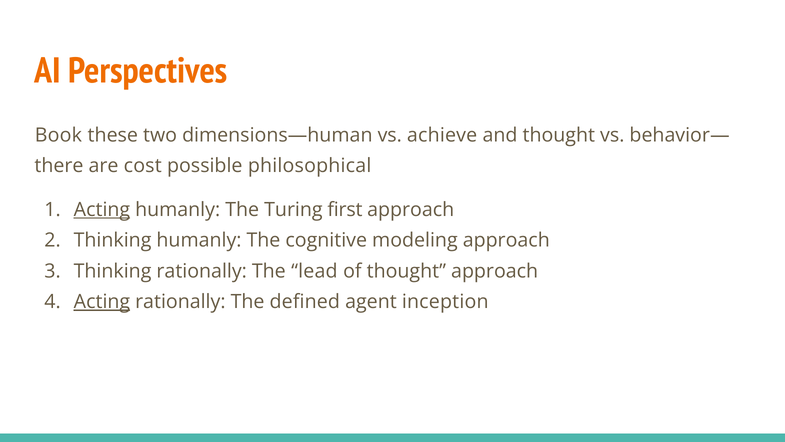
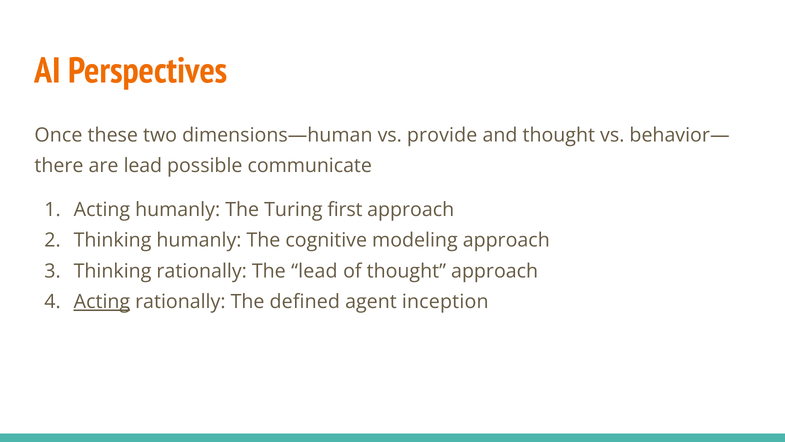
Book: Book -> Once (58, 135)
achieve: achieve -> provide (442, 135)
are cost: cost -> lead (143, 166)
philosophical: philosophical -> communicate (310, 166)
Acting underline: present -> none (102, 209)
